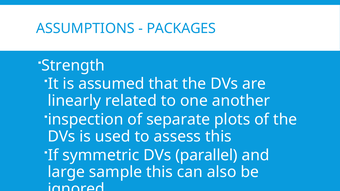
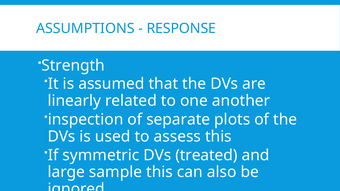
PACKAGES: PACKAGES -> RESPONSE (181, 29)
parallel: parallel -> treated (206, 156)
